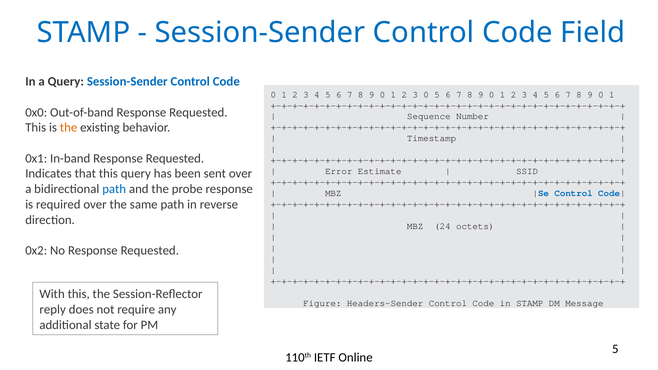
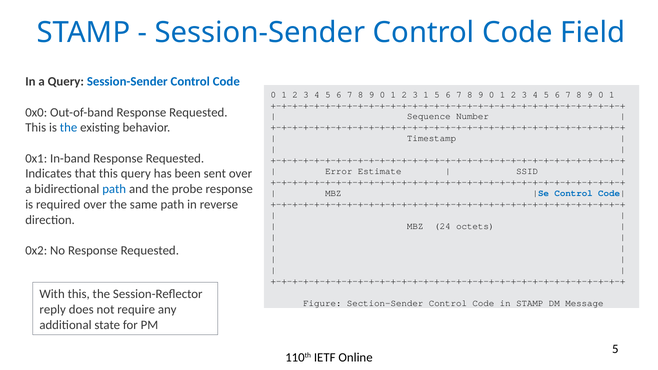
3 0: 0 -> 1 (426, 95)
the colour: orange -> blue (69, 128)
Headers-Sender: Headers-Sender -> Section-Sender (385, 303)
